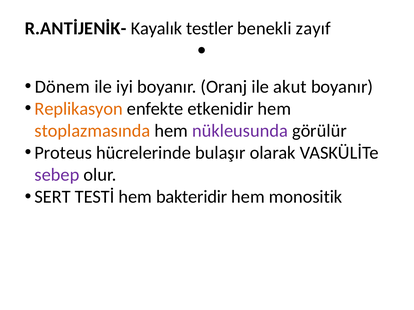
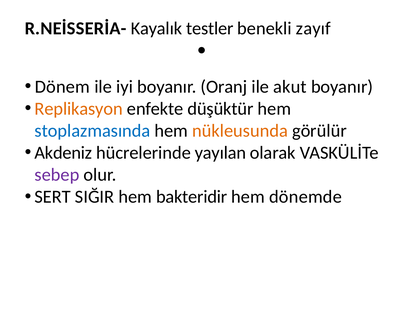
R.ANTİJENİK-: R.ANTİJENİK- -> R.NEİSSERİA- (76, 28)
etkenidir: etkenidir -> düşüktür (221, 109)
stoplazmasında colour: orange -> blue (92, 131)
nükleusunda colour: purple -> orange (240, 131)
Proteus: Proteus -> Akdeniz (63, 153)
bulaşır: bulaşır -> yayılan (220, 153)
TESTİ: TESTİ -> SIĞIR (95, 197)
monositik: monositik -> dönemde (305, 197)
